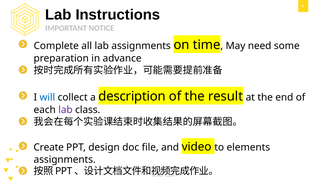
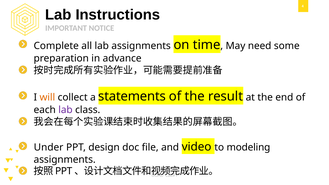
will colour: blue -> orange (47, 97)
description: description -> statements (132, 96)
Create: Create -> Under (49, 147)
elements: elements -> modeling (248, 147)
